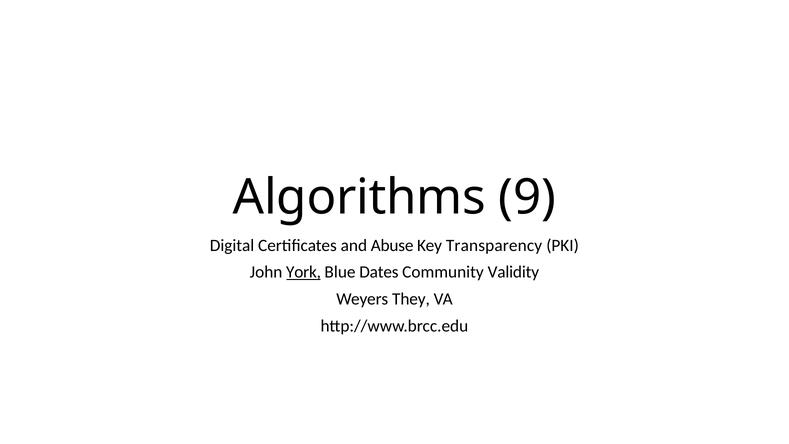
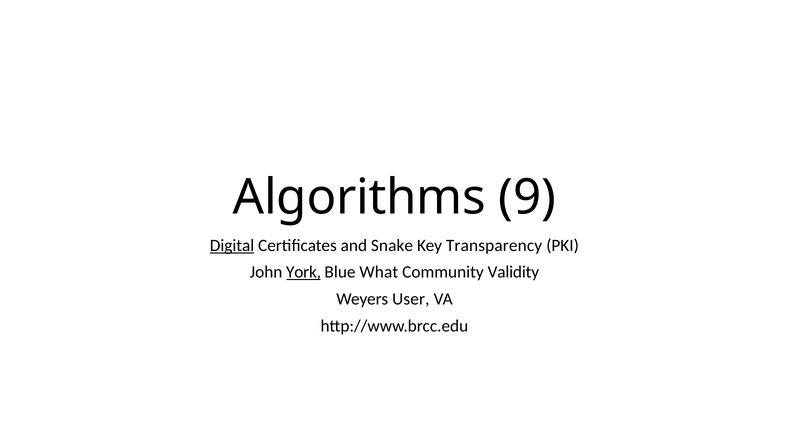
Digital underline: none -> present (232, 245)
Abuse: Abuse -> Snake (392, 245)
Dates: Dates -> What (379, 272)
They: They -> User (411, 299)
